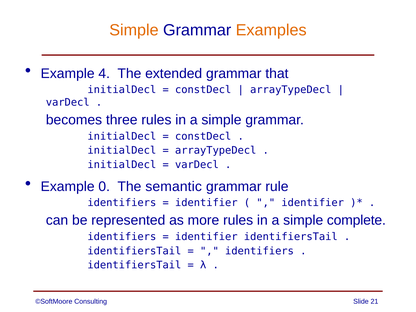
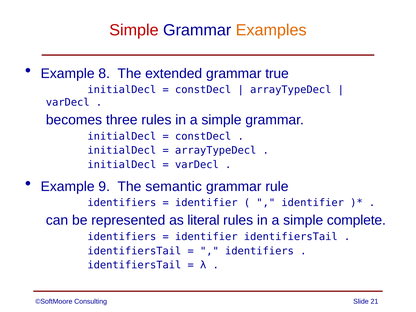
Simple colour: orange -> red (134, 30)
4: 4 -> 8 (104, 73)
that: that -> true (277, 73)
0: 0 -> 9 (104, 186)
more: more -> literal (204, 220)
